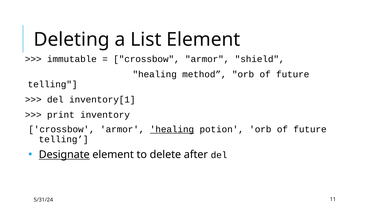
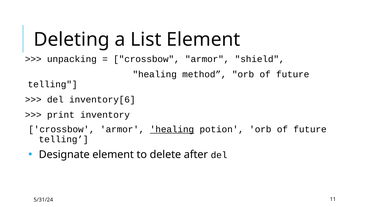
immutable: immutable -> unpacking (72, 59)
inventory[1: inventory[1 -> inventory[6 (102, 100)
Designate underline: present -> none (64, 155)
